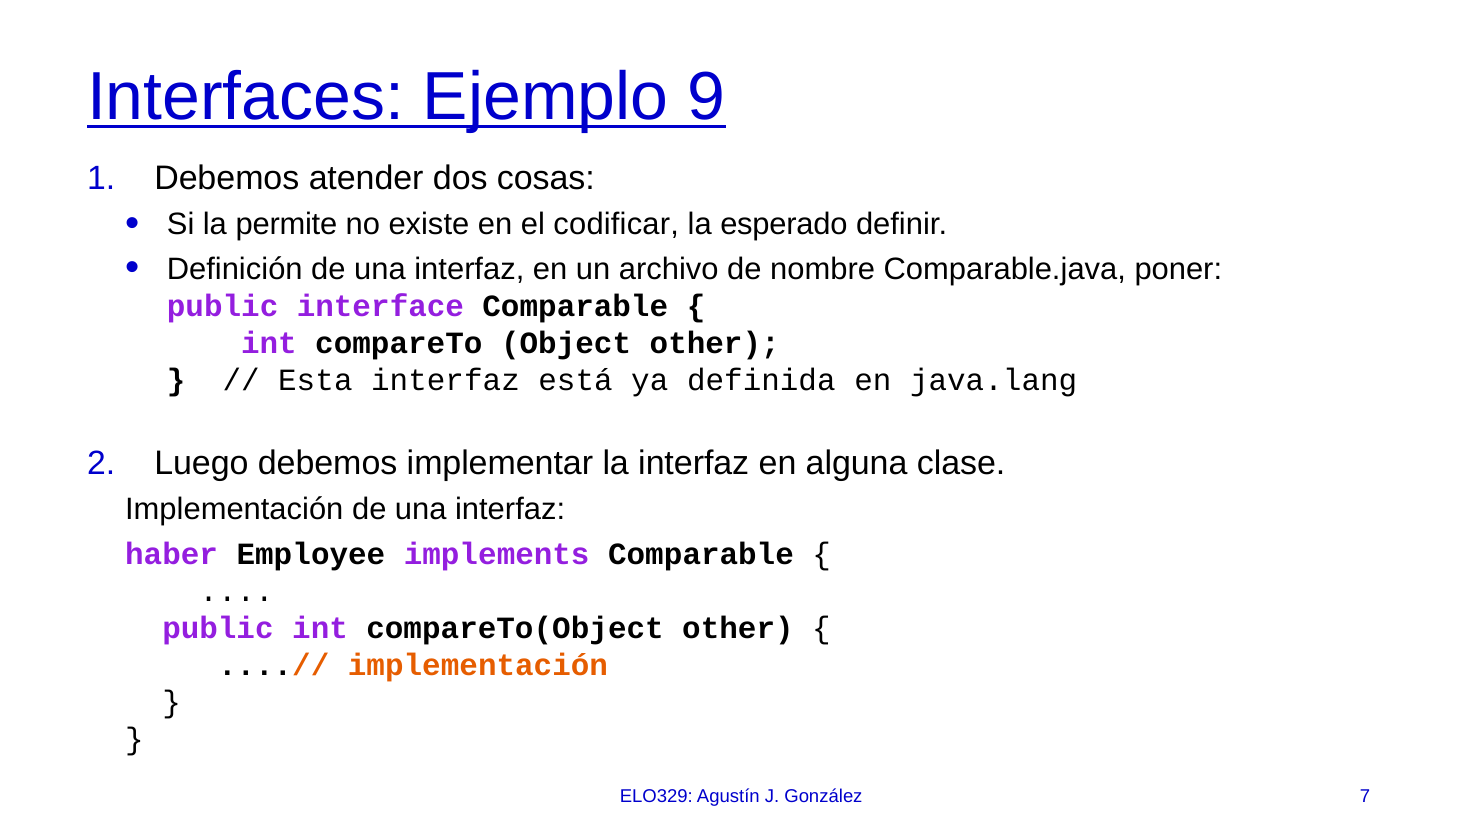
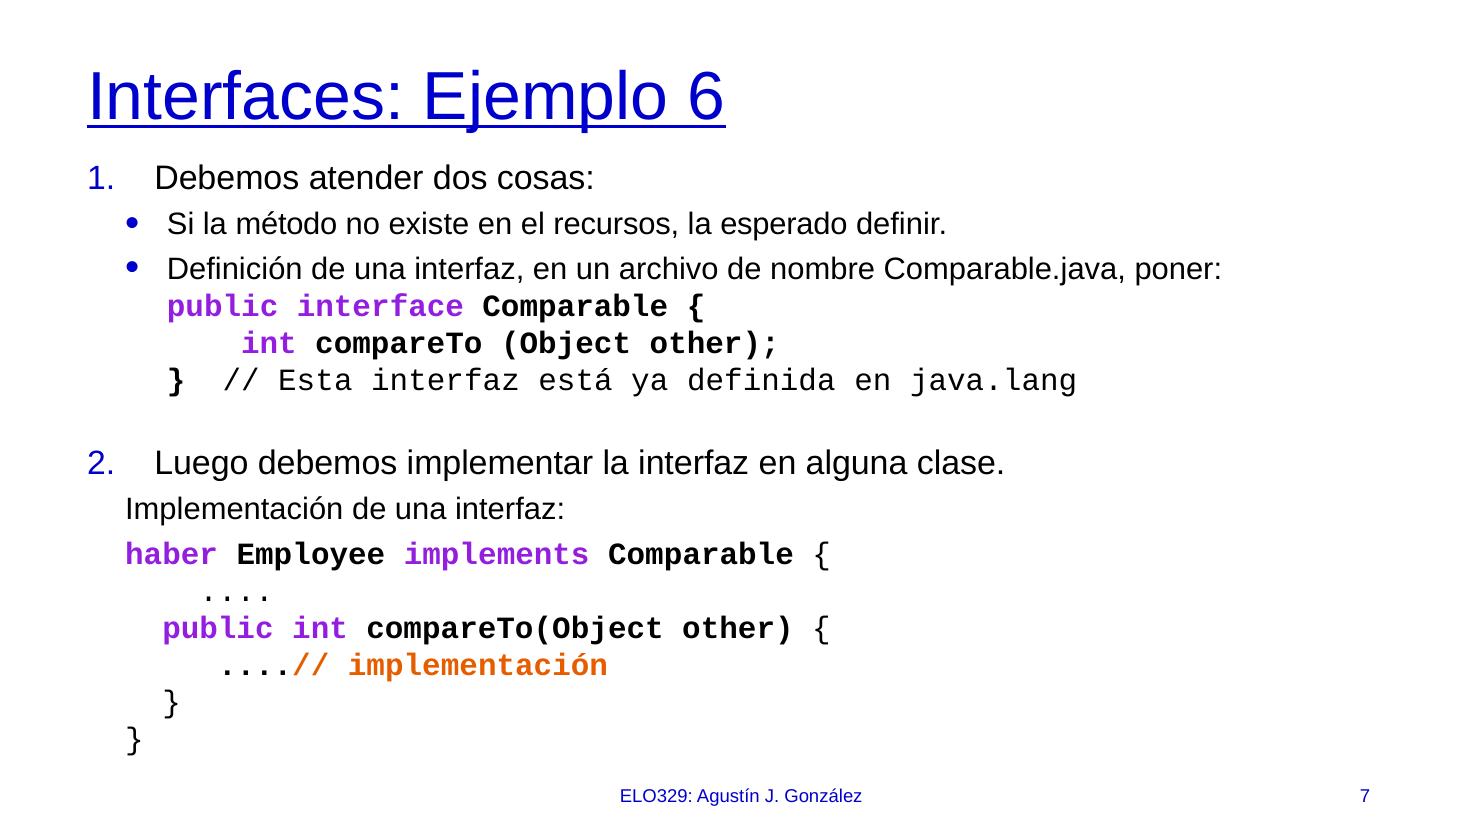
9: 9 -> 6 (706, 97)
permite: permite -> método (286, 225)
codificar: codificar -> recursos (616, 225)
